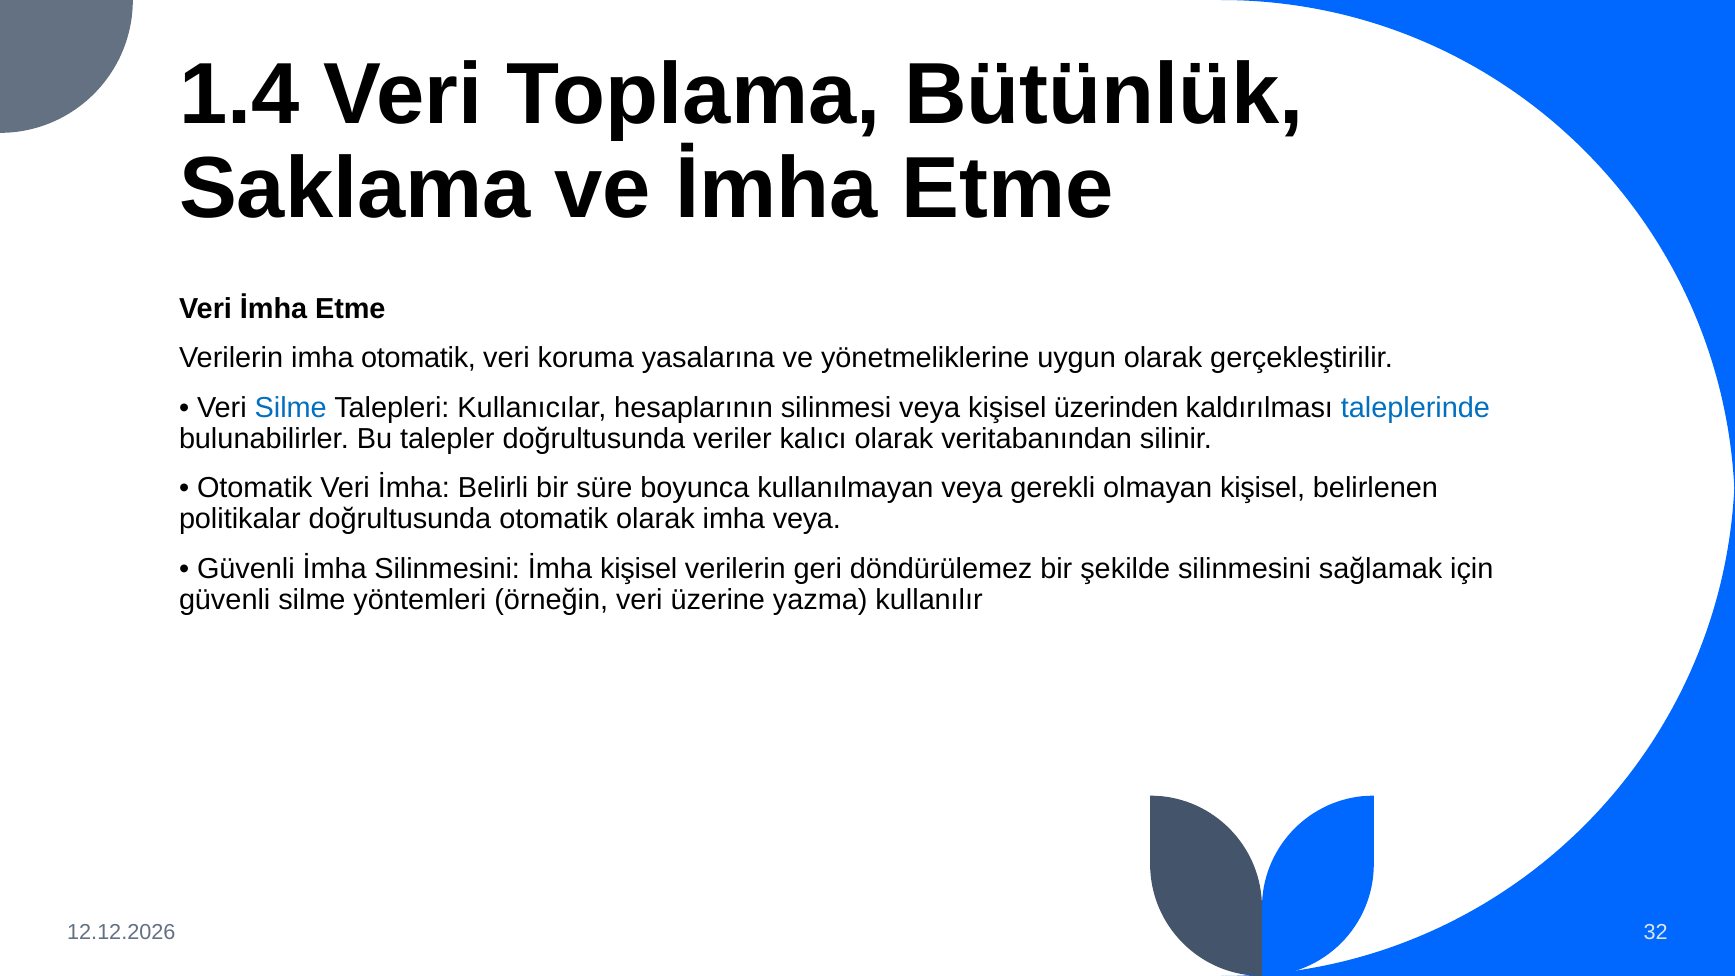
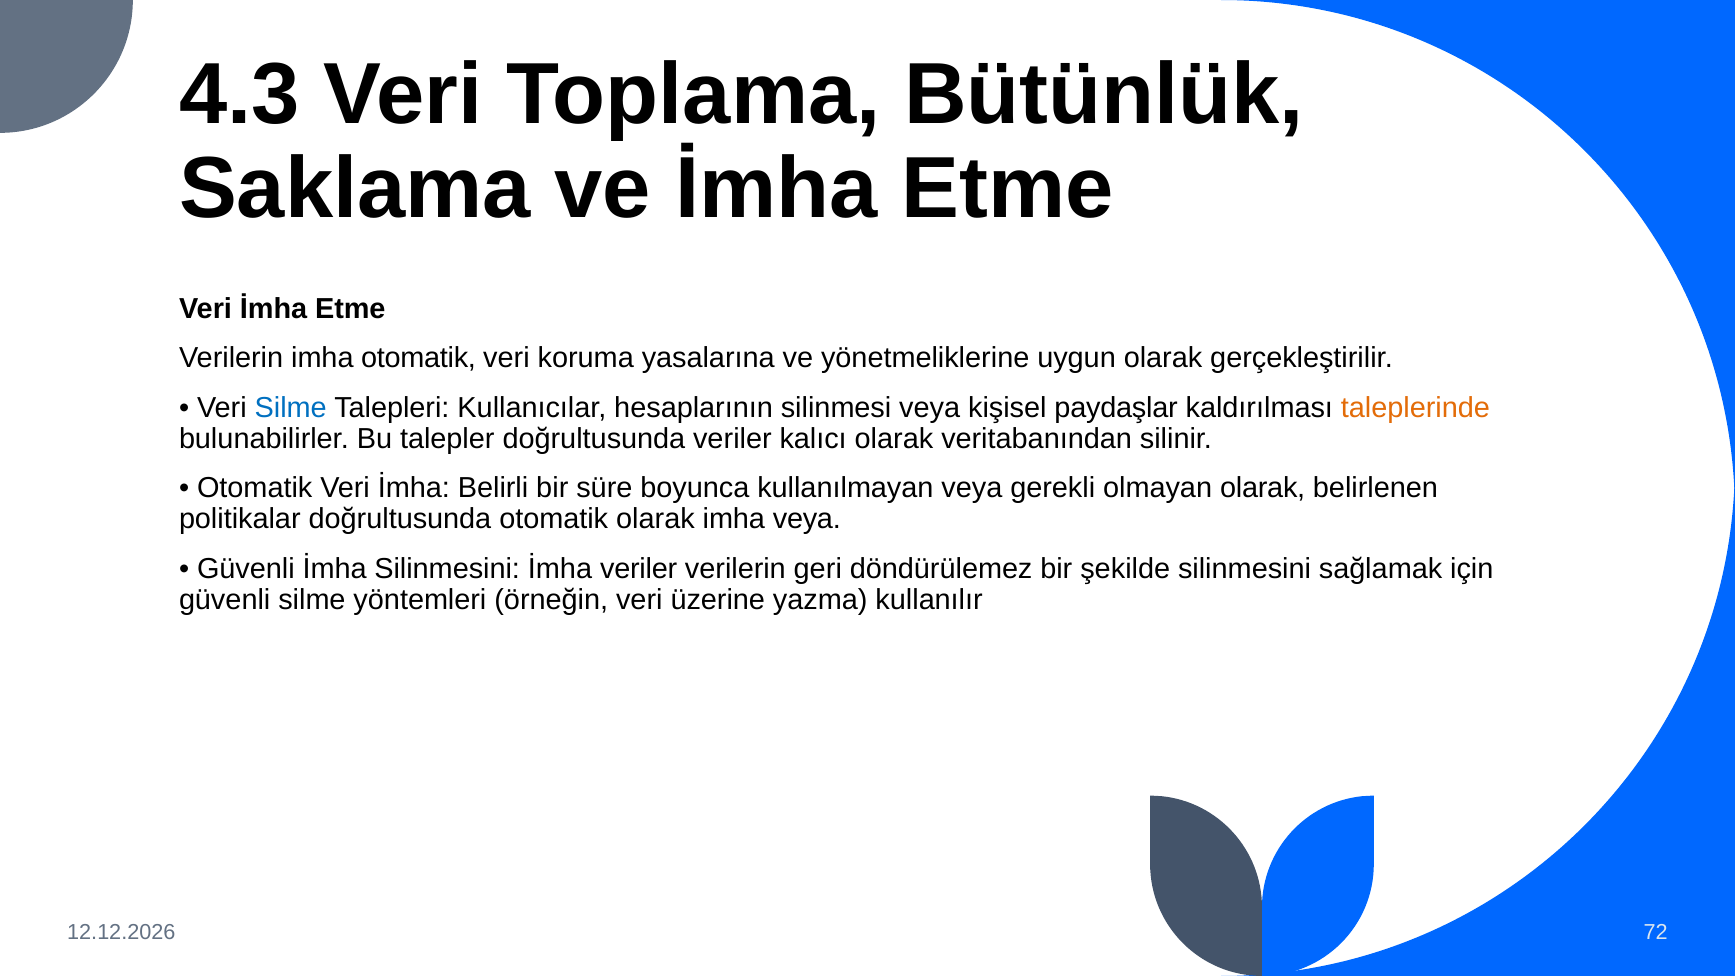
1.4: 1.4 -> 4.3 (239, 95)
üzerinden: üzerinden -> paydaşlar (1116, 408)
taleplerinde colour: blue -> orange (1415, 408)
olmayan kişisel: kişisel -> olarak (1263, 488)
İmha kişisel: kişisel -> veriler (639, 569)
32: 32 -> 72 (1656, 932)
